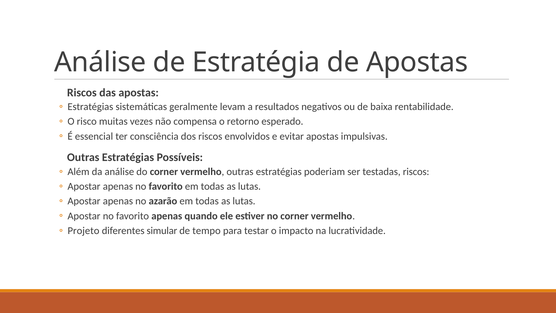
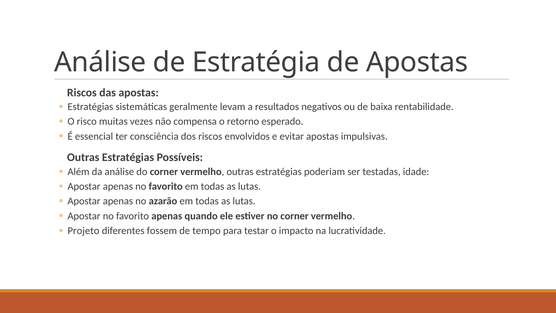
testadas riscos: riscos -> idade (416, 172)
simular: simular -> fossem (162, 231)
